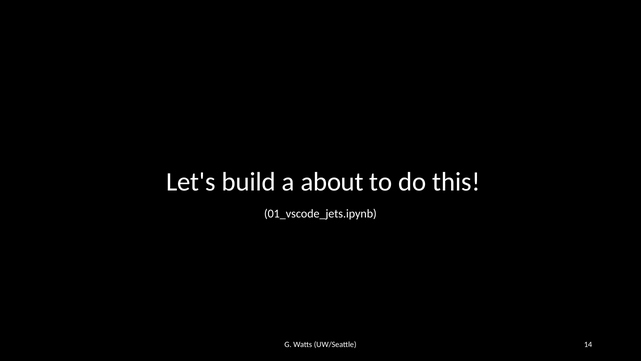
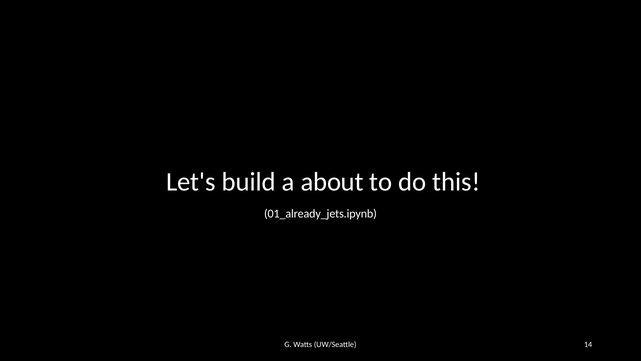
01_vscode_jets.ipynb: 01_vscode_jets.ipynb -> 01_already_jets.ipynb (320, 214)
